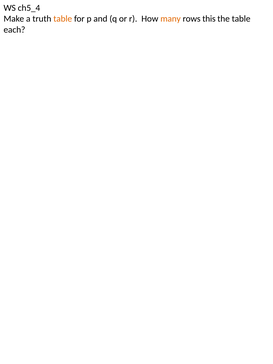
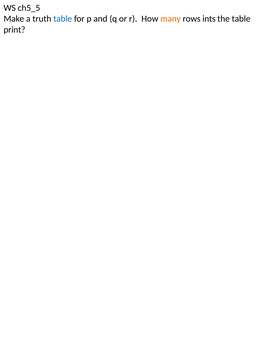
ch5_4: ch5_4 -> ch5_5 (29, 8)
table colour: orange -> blue (63, 19)
this: this -> ints (209, 19)
each: each -> print (14, 30)
